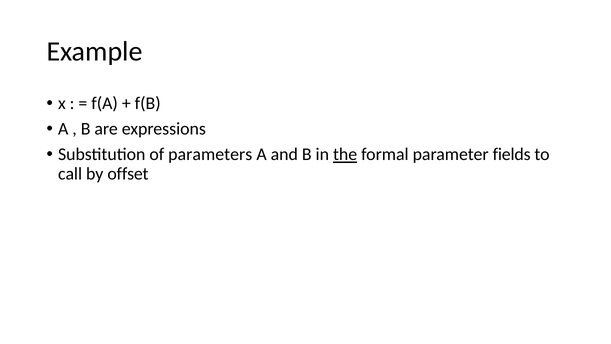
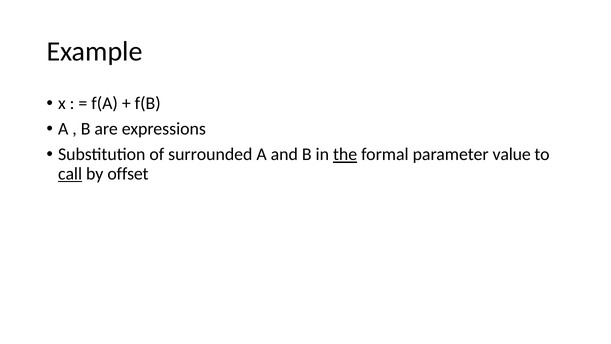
parameters: parameters -> surrounded (210, 154)
fields: fields -> value (512, 154)
call underline: none -> present (70, 174)
